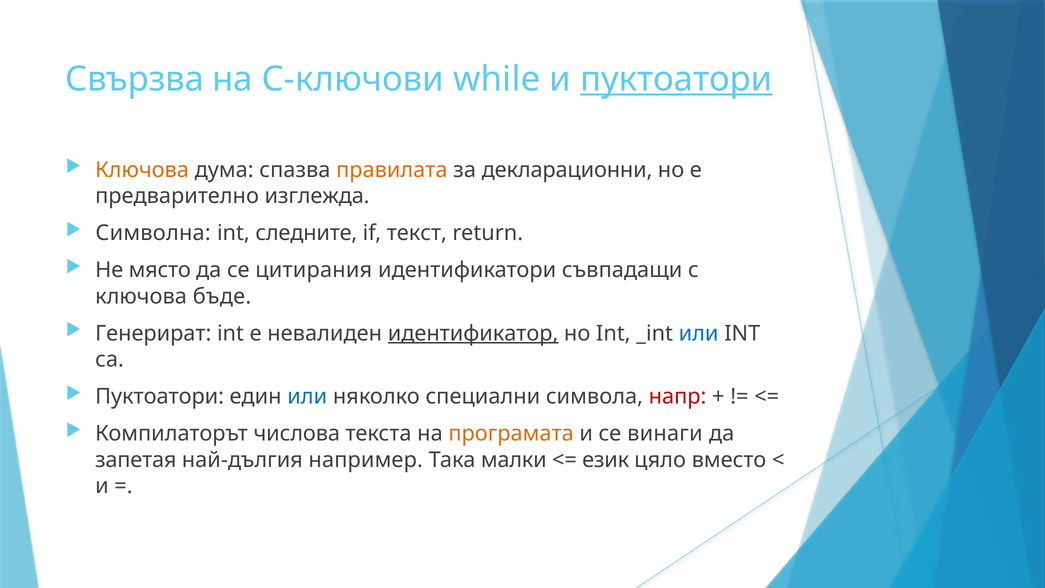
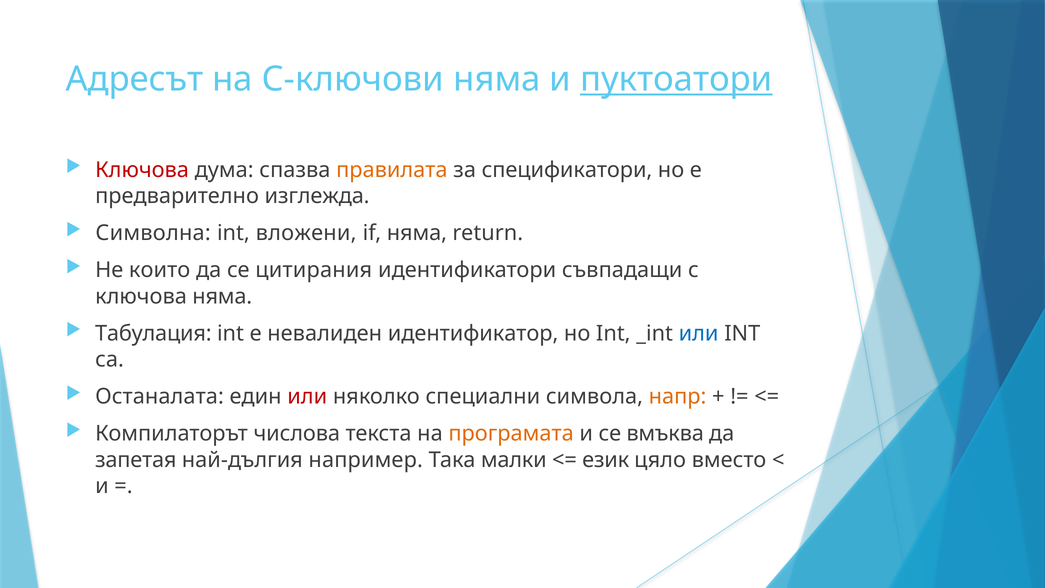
Свързва: Свързва -> Адресът (134, 79)
C-ключови while: while -> няма (497, 79)
Ключова colour: orange -> red (142, 170)
декларационни: декларационни -> спецификатори (567, 170)
следните: следните -> вложени (306, 233)
if текст: текст -> няма (417, 233)
място: място -> които (160, 270)
ключова бъде: бъде -> няма (222, 296)
Генерират: Генерират -> Табулация (153, 333)
идентификатор underline: present -> none (473, 333)
Пуктоатори: Пуктоатори -> Останалата (160, 397)
или colour: blue -> red (307, 397)
напр colour: red -> orange (678, 397)
винаги: винаги -> вмъква (665, 434)
